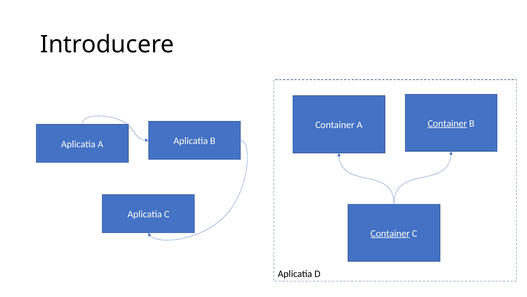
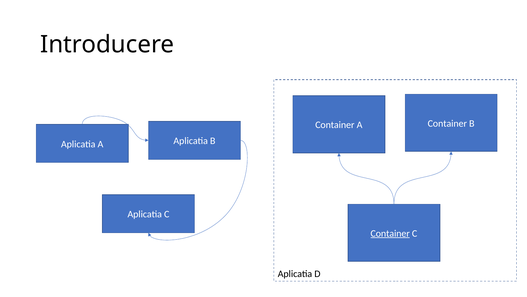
Container underline: present -> none (447, 123)
